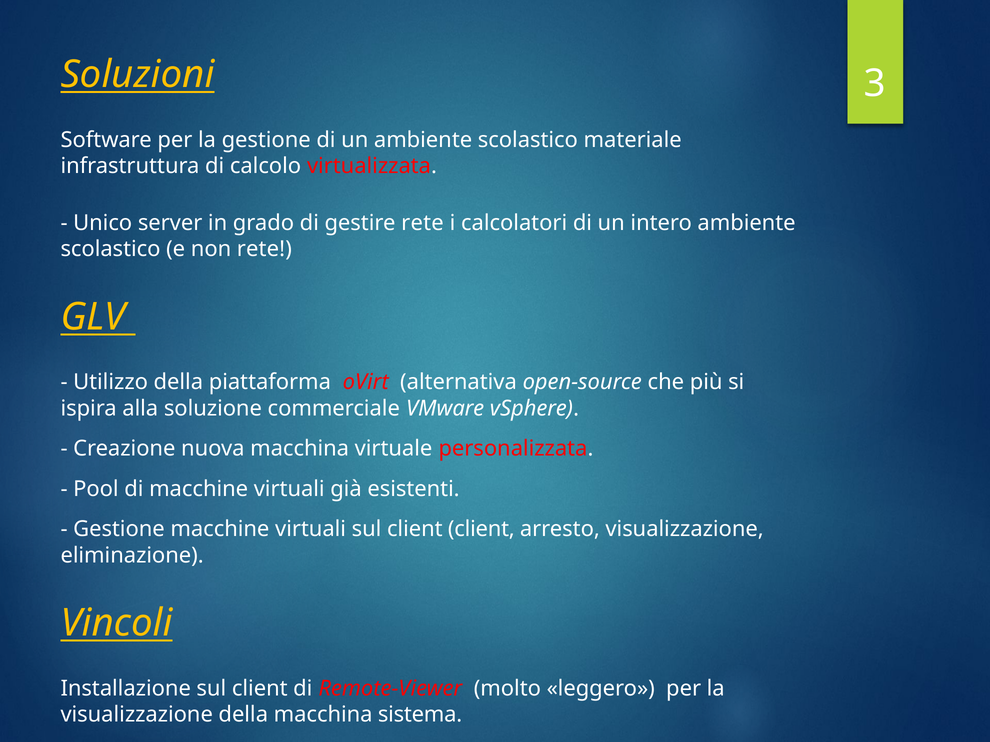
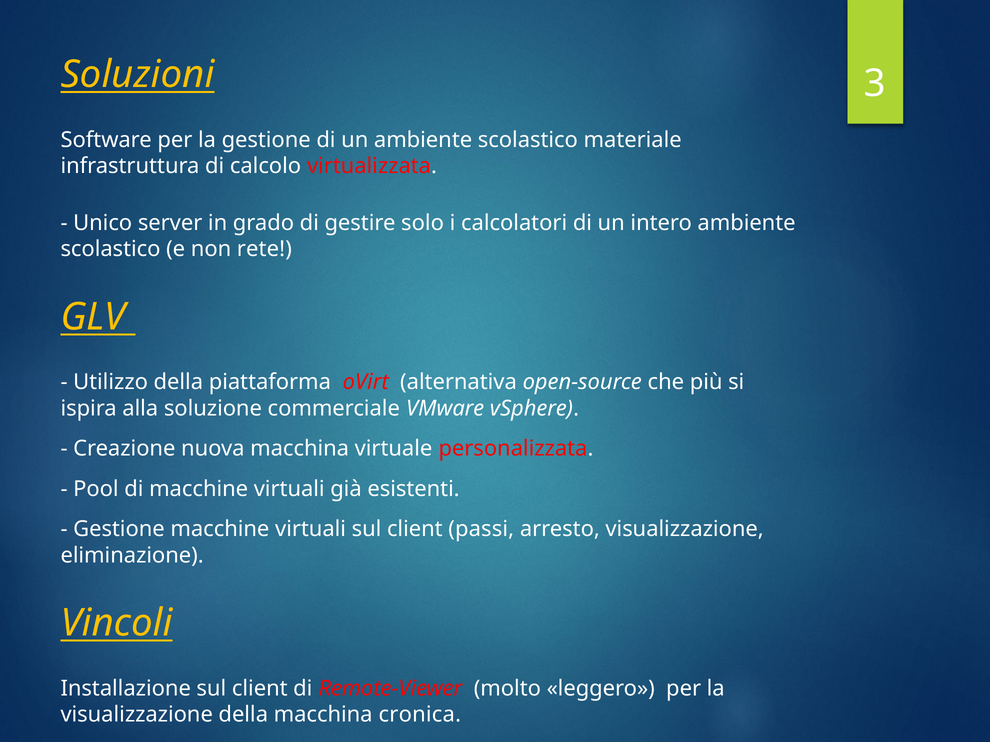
gestire rete: rete -> solo (423, 223)
client client: client -> passi (481, 529)
sistema: sistema -> cronica (420, 715)
